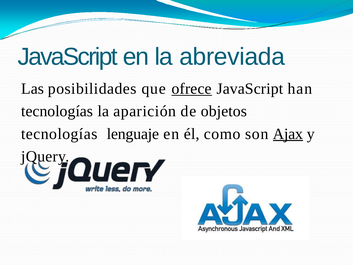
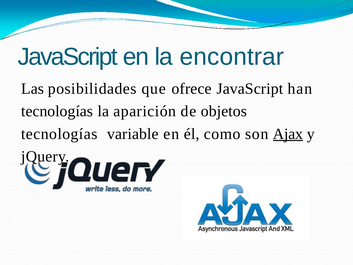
abreviada: abreviada -> encontrar (232, 57)
ofrece underline: present -> none (192, 89)
lenguaje: lenguaje -> variable (133, 134)
